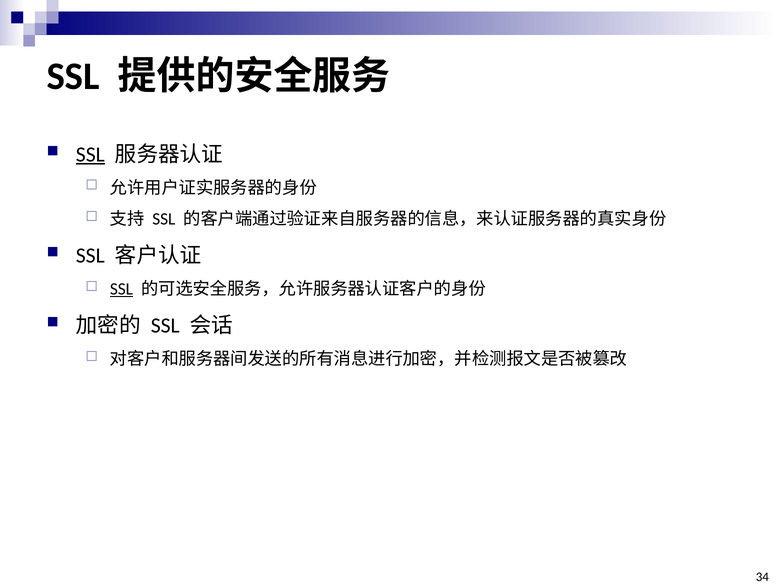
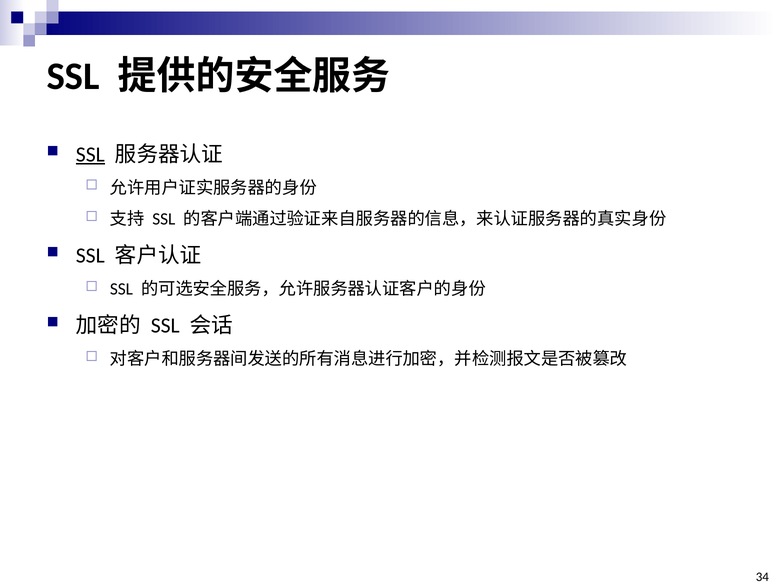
SSL underline: present -> none (121, 289)
